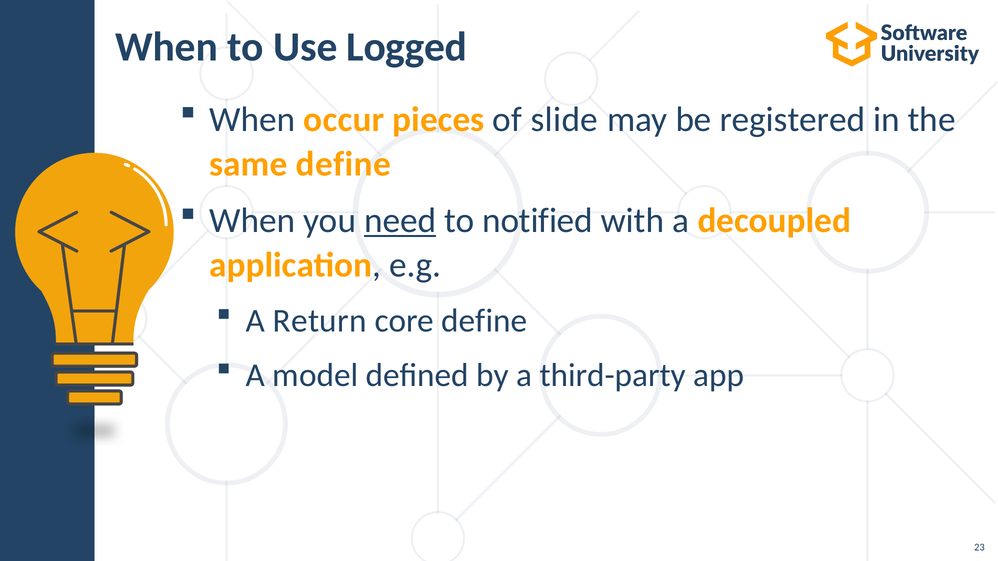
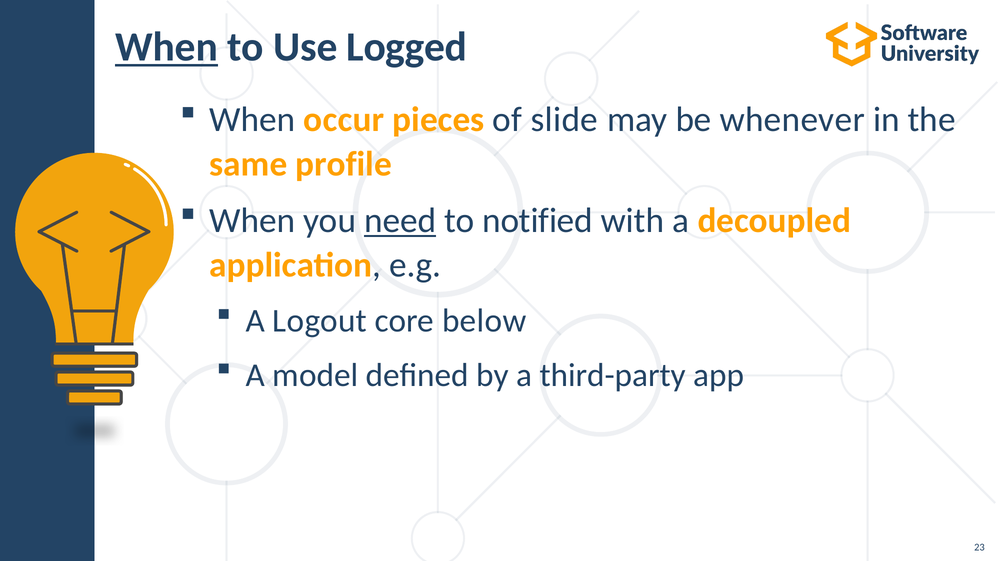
When underline: none -> present (167, 47)
registered: registered -> whenever (792, 119)
same define: define -> profile (344, 164)
Return: Return -> Logout (320, 321)
core define: define -> below (484, 321)
